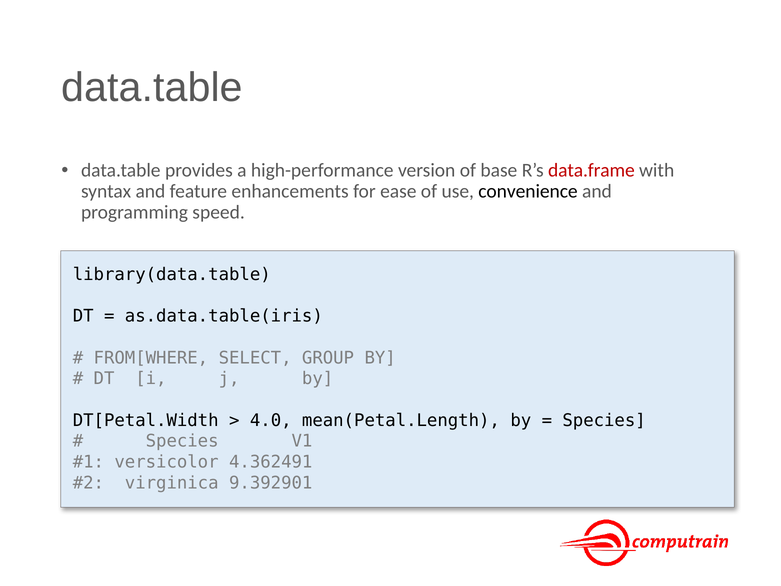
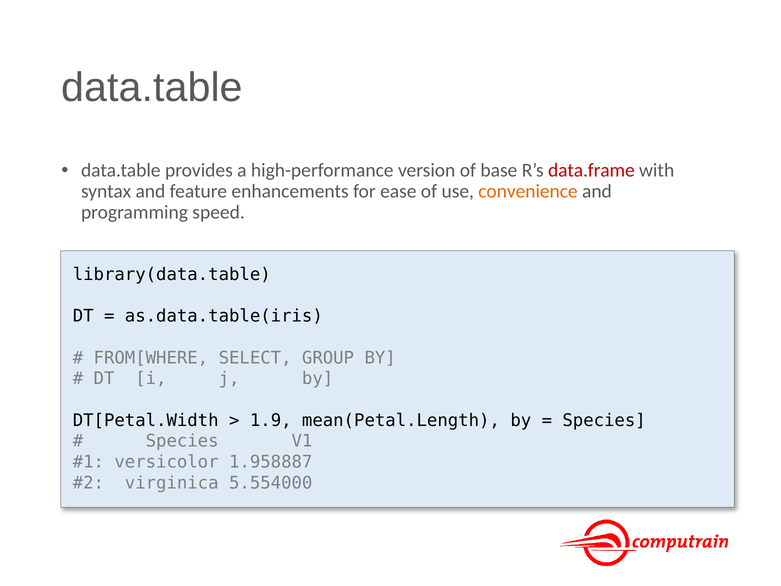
convenience colour: black -> orange (528, 191)
4.0: 4.0 -> 1.9 (271, 420)
4.362491: 4.362491 -> 1.958887 (271, 462)
9.392901: 9.392901 -> 5.554000 (271, 483)
